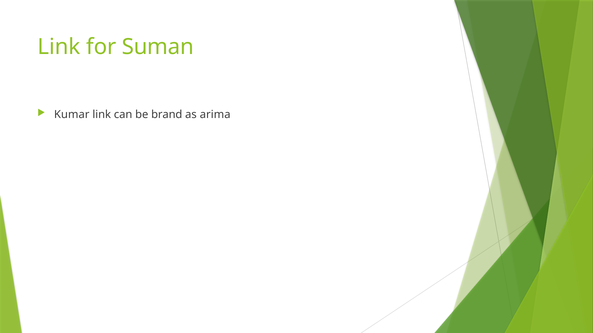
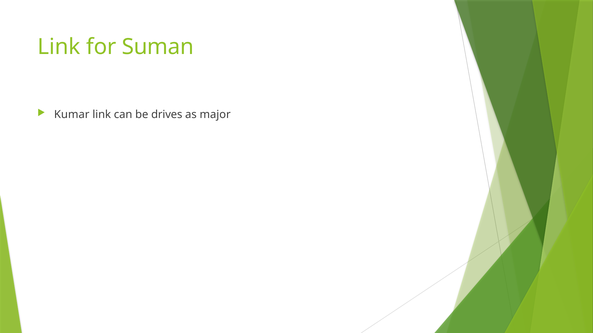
brand: brand -> drives (167, 115)
arima: arima -> major (215, 115)
